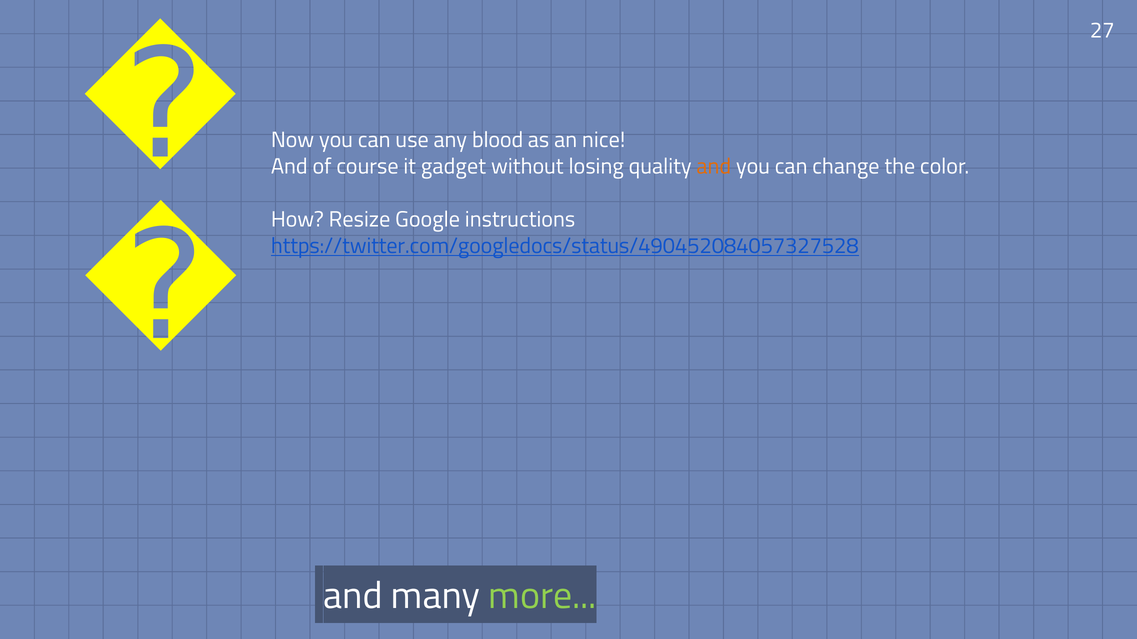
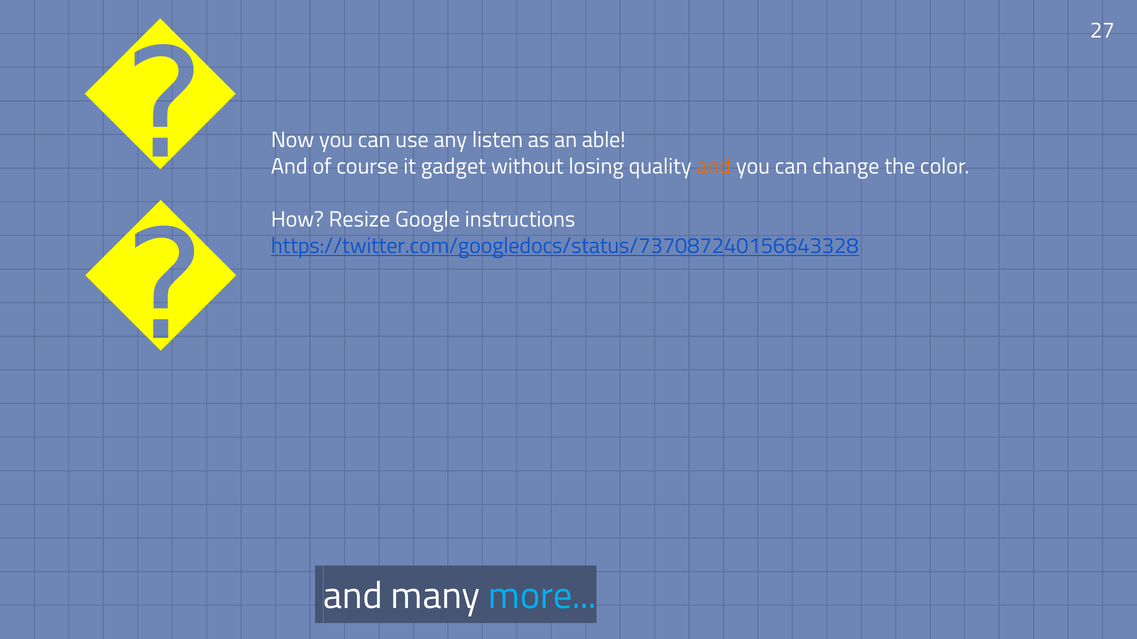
blood: blood -> listen (498, 140)
nice: nice -> able (604, 140)
https://twitter.com/googledocs/status/490452084057327528: https://twitter.com/googledocs/status/490452084057327528 -> https://twitter.com/googledocs/status/737087240156643328 (565, 246)
more colour: light green -> light blue (543, 596)
